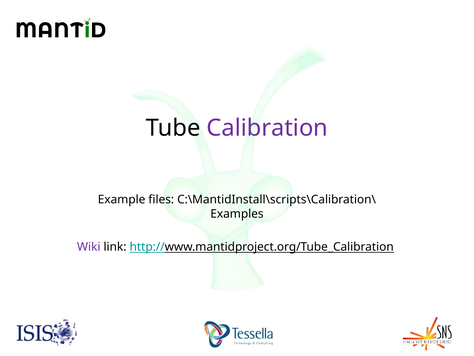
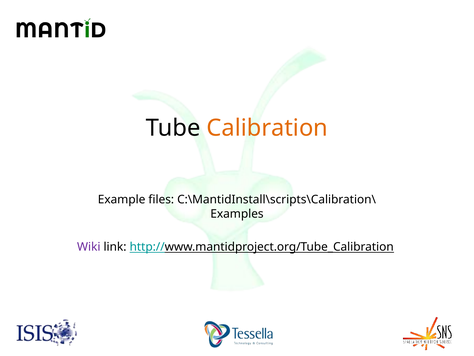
Calibration colour: purple -> orange (267, 128)
